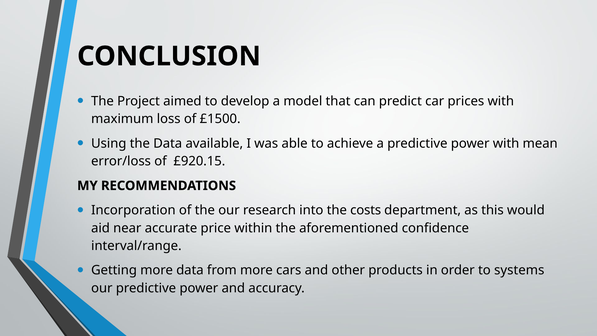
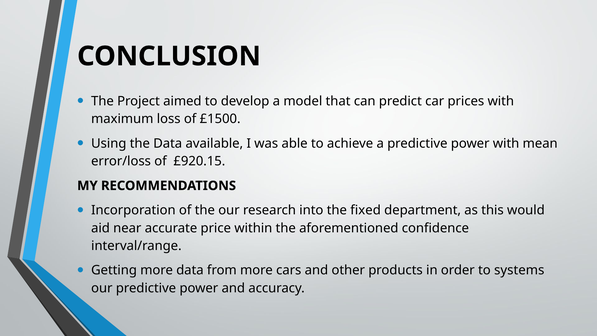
costs: costs -> fixed (366, 210)
